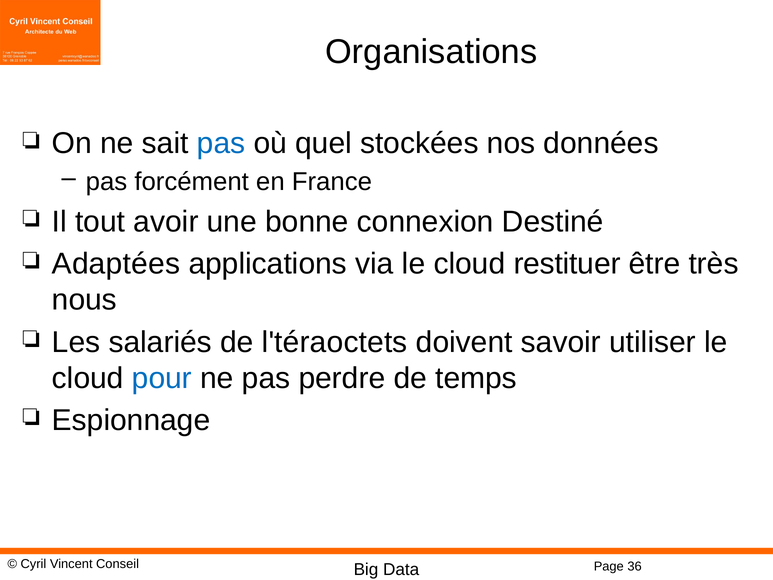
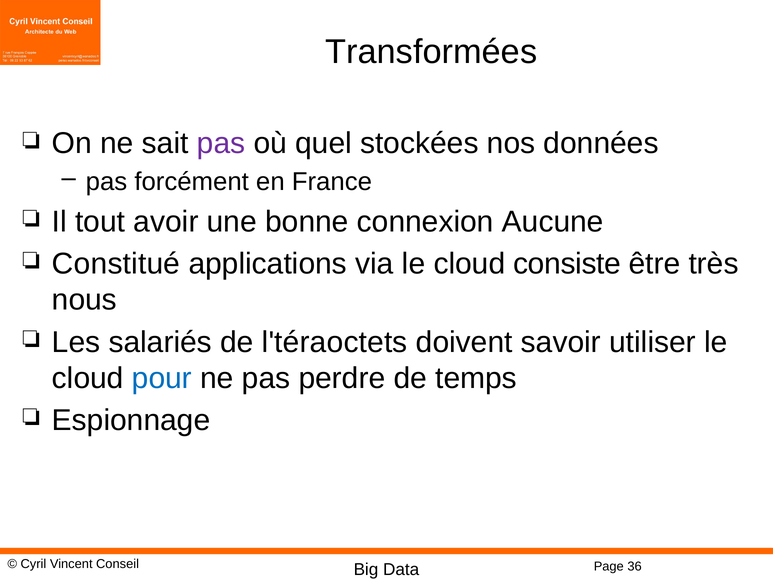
Organisations: Organisations -> Transformées (431, 52)
pas colour: blue -> purple (221, 143)
Destiné: Destiné -> Aucune (553, 222)
Adaptées: Adaptées -> Constitué (116, 264)
restituer: restituer -> consiste (567, 264)
